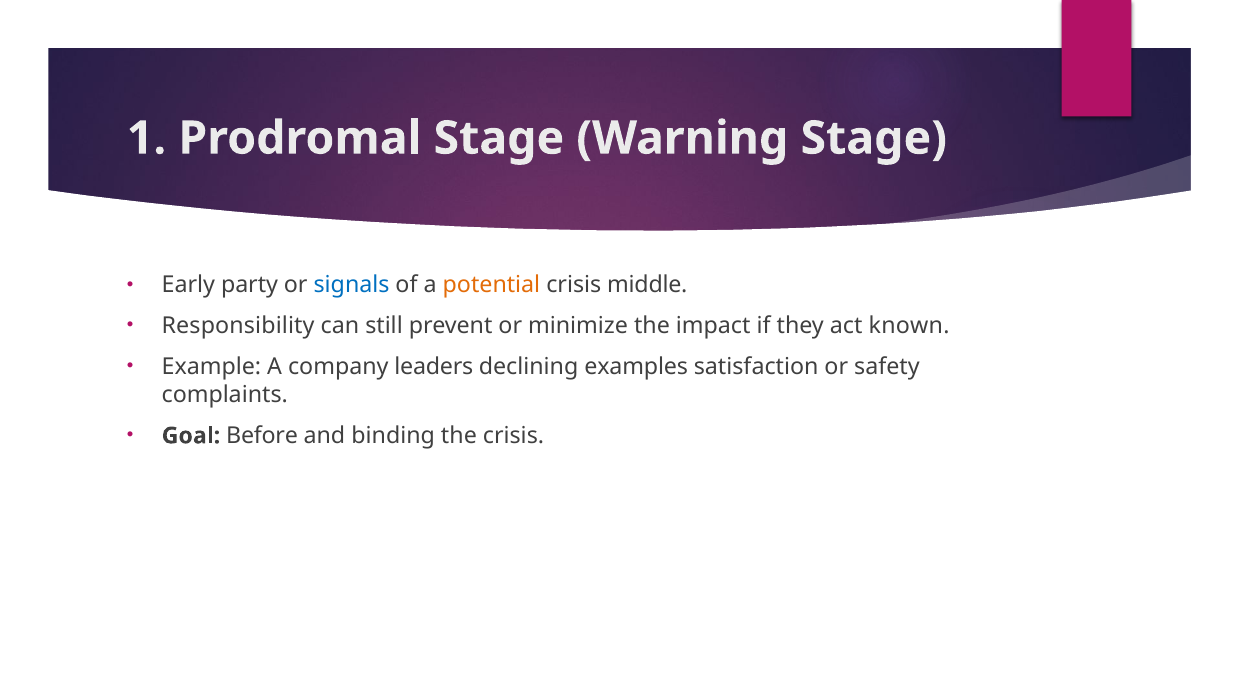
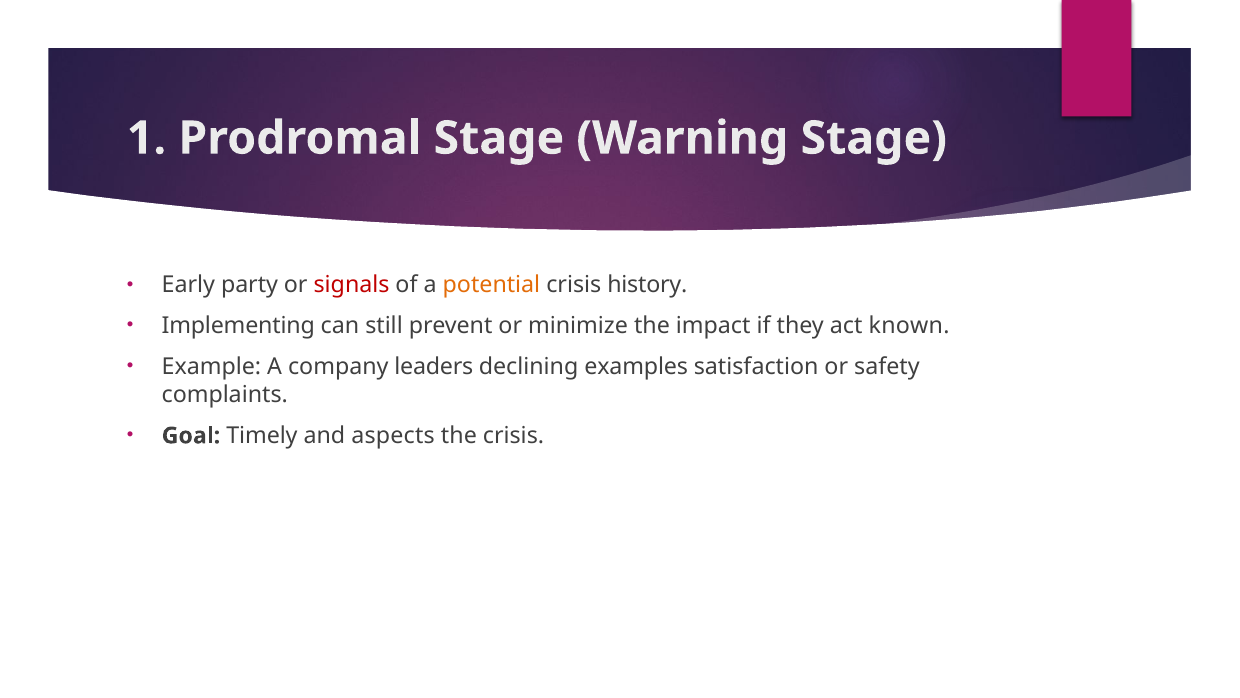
signals colour: blue -> red (352, 285)
middle: middle -> history (647, 285)
Responsibility: Responsibility -> Implementing (238, 326)
Before: Before -> Timely (262, 435)
binding: binding -> aspects (393, 435)
